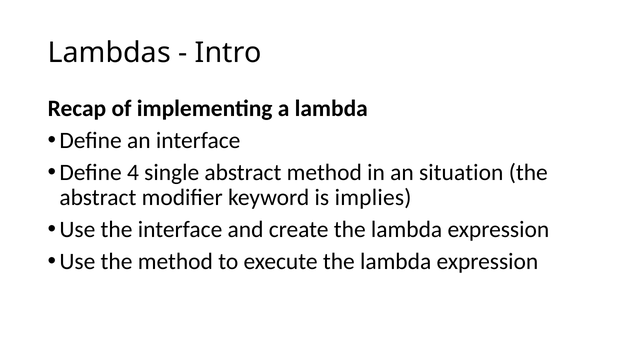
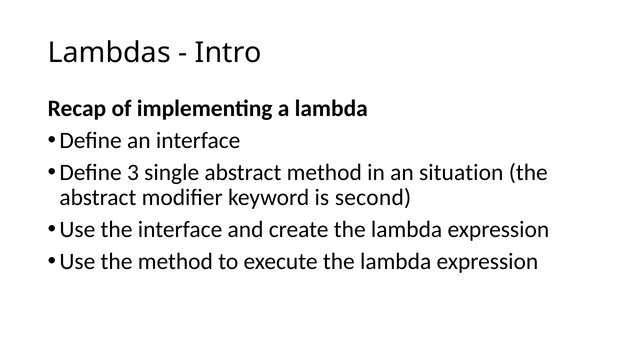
4: 4 -> 3 (133, 172)
implies: implies -> second (373, 198)
